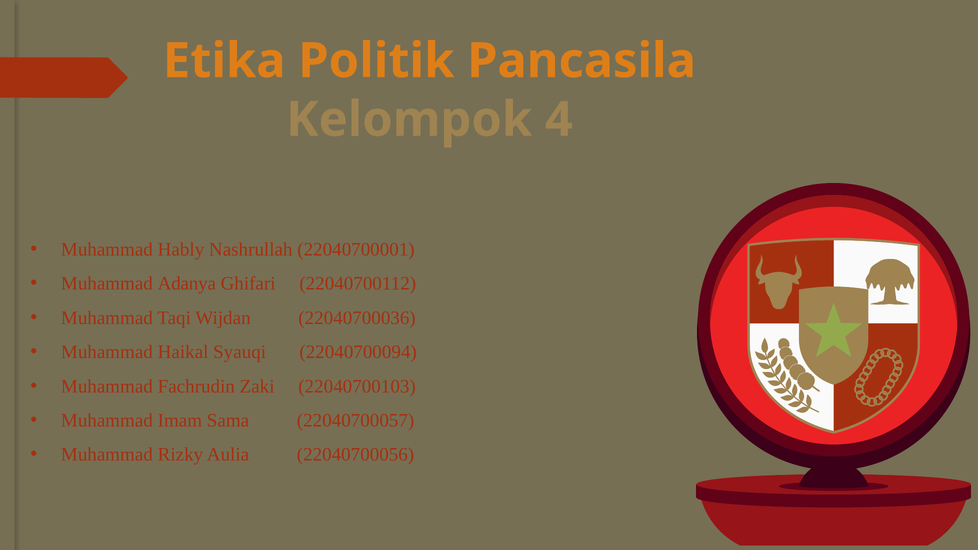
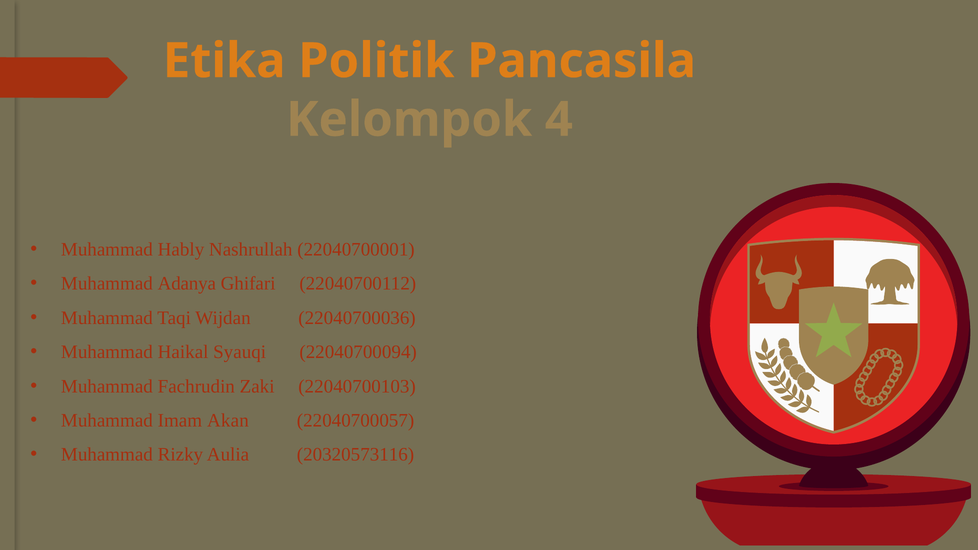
Sama: Sama -> Akan (228, 421)
22040700056: 22040700056 -> 20320573116 (355, 455)
